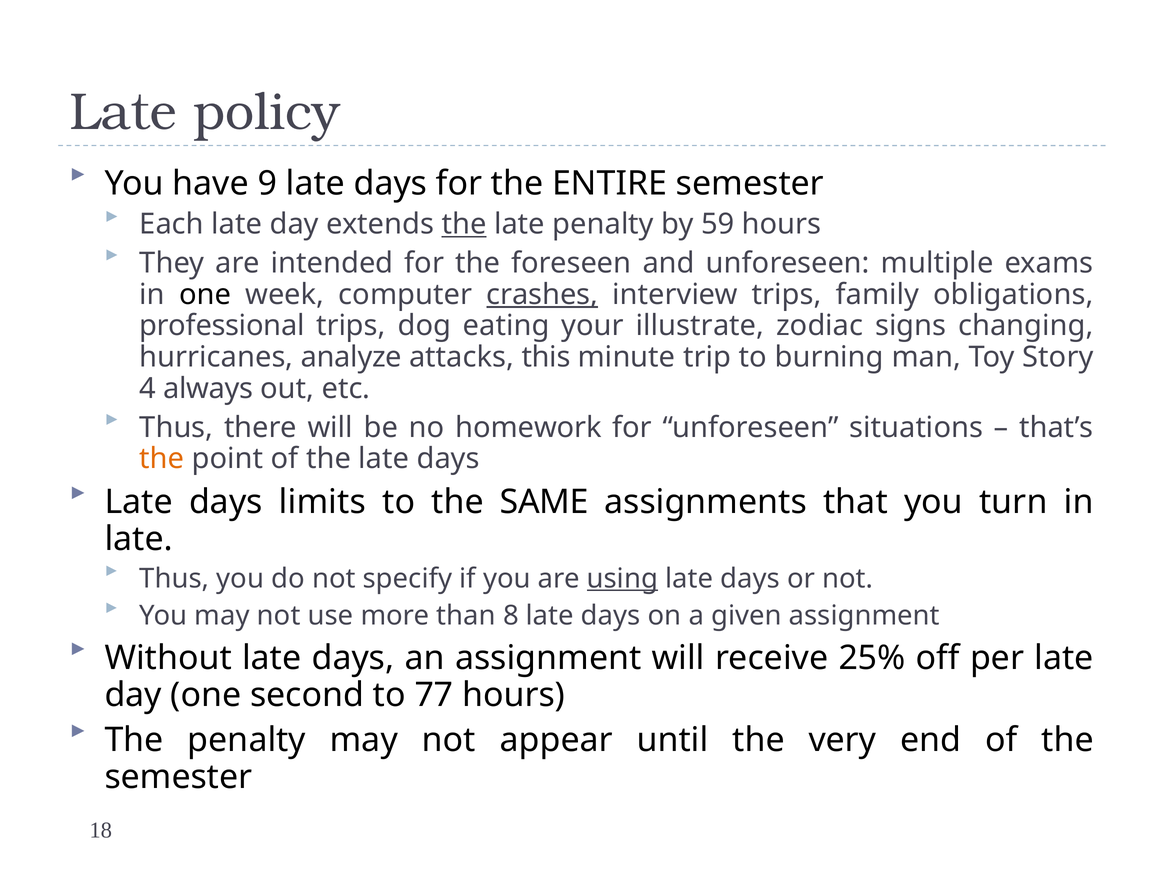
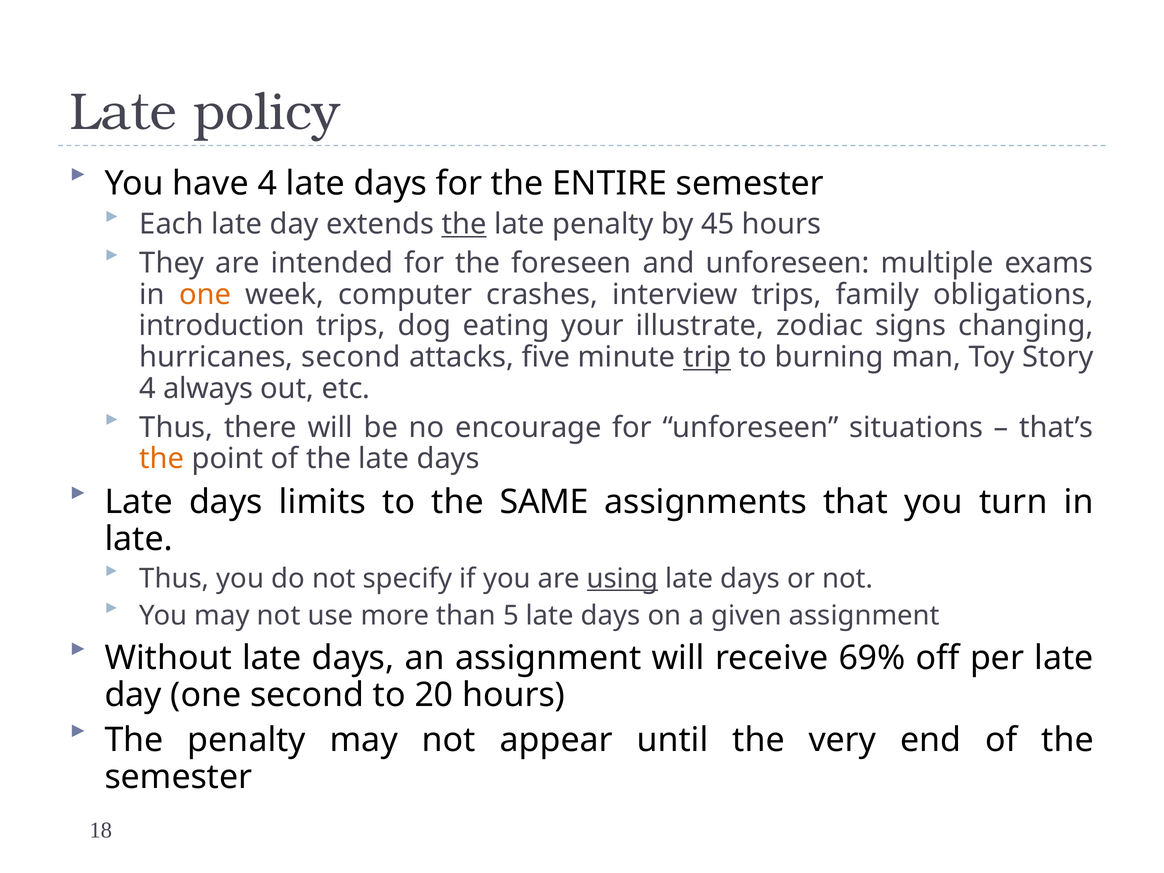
have 9: 9 -> 4 (267, 184)
59: 59 -> 45 (718, 224)
one colour: black -> orange (205, 294)
crashes underline: present -> none (542, 294)
professional: professional -> introduction (222, 326)
hurricanes analyze: analyze -> second (351, 357)
this: this -> five (546, 357)
trip underline: none -> present (707, 357)
homework: homework -> encourage (528, 427)
8: 8 -> 5 (511, 615)
25%: 25% -> 69% (872, 658)
77: 77 -> 20 (434, 695)
